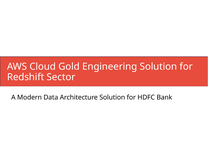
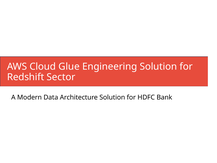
Gold: Gold -> Glue (69, 67)
